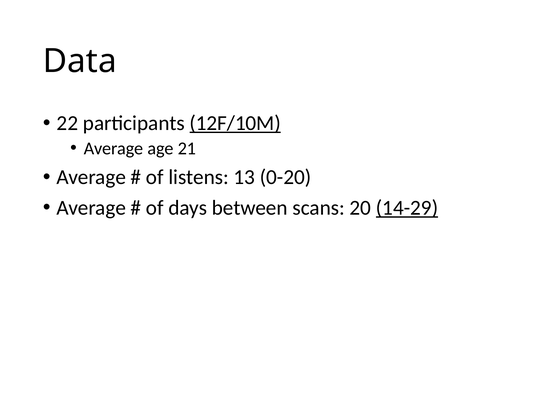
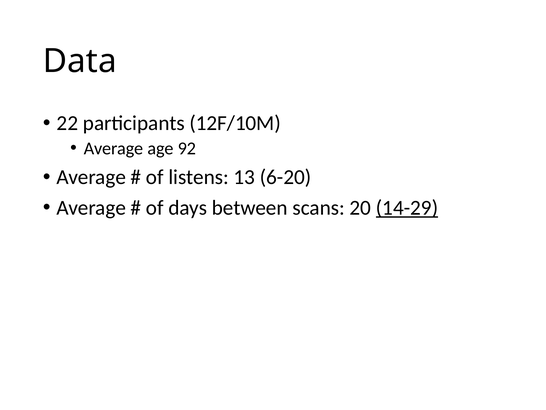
12F/10M underline: present -> none (235, 123)
21: 21 -> 92 (187, 148)
0-20: 0-20 -> 6-20 (286, 177)
